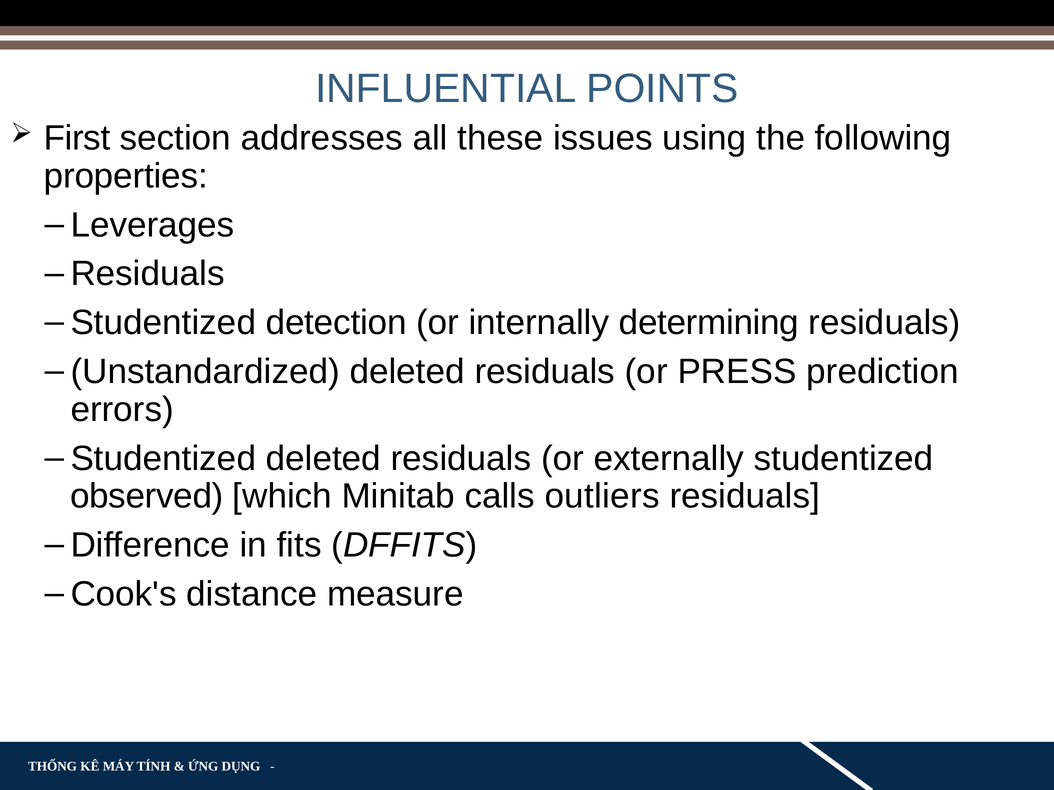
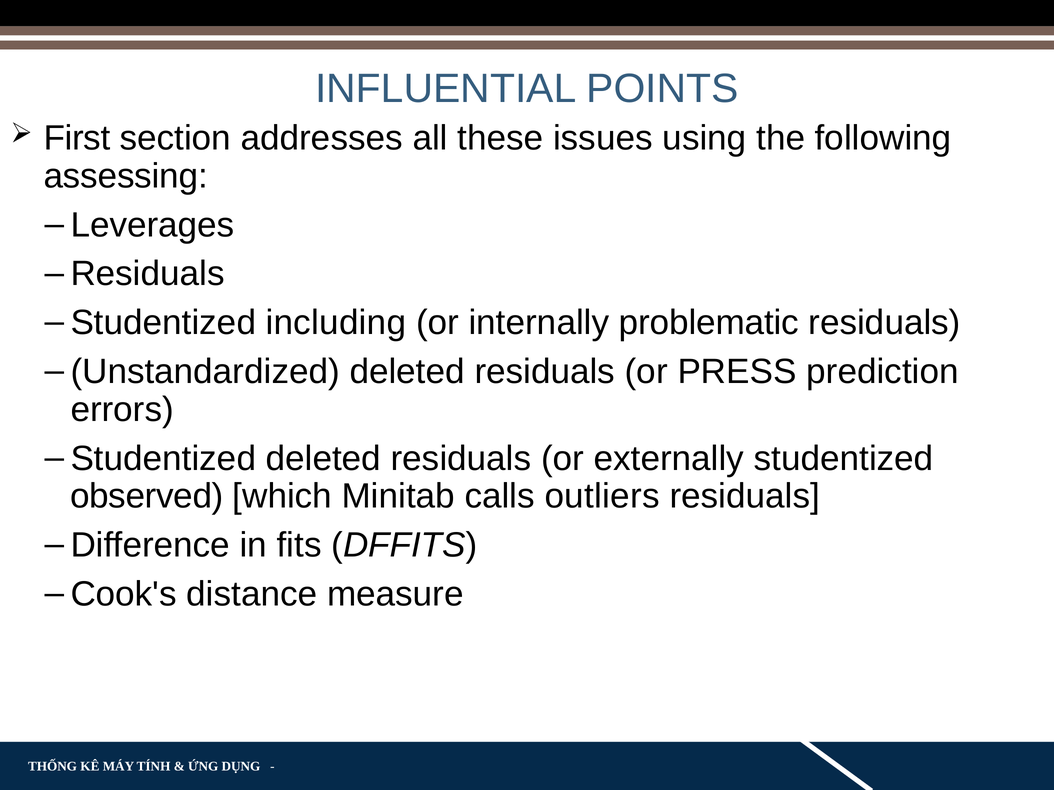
properties: properties -> assessing (126, 176)
detection: detection -> including (336, 323)
determining: determining -> problematic (709, 323)
